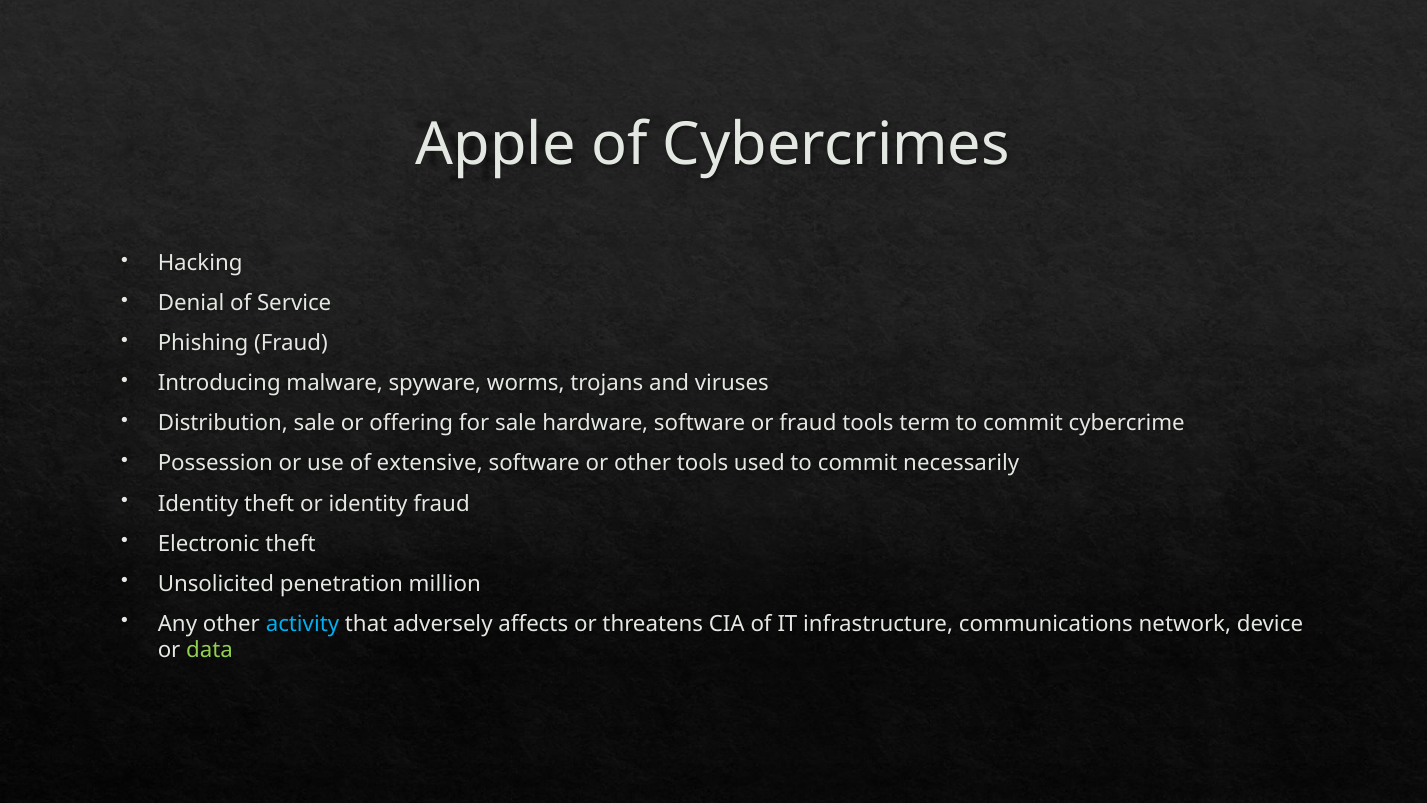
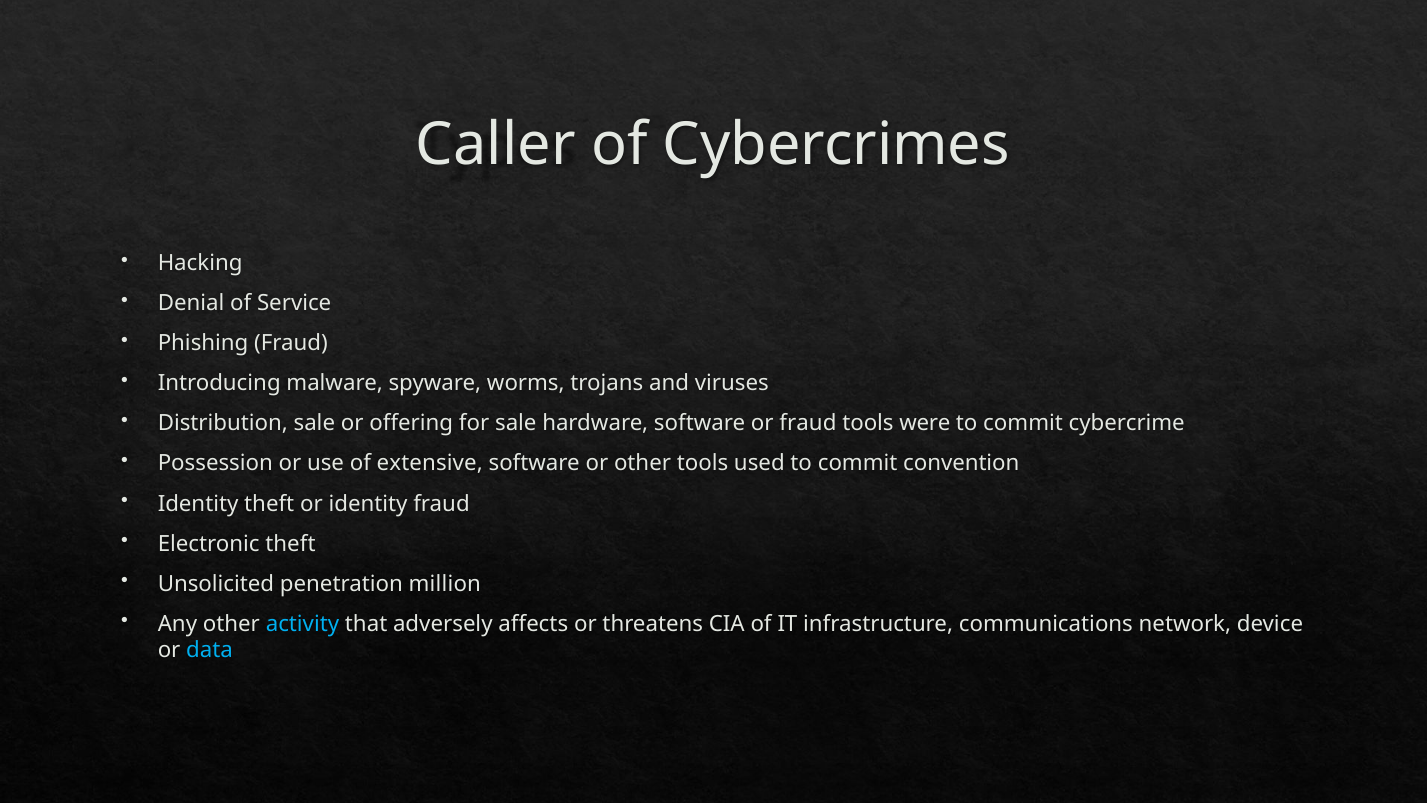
Apple: Apple -> Caller (496, 145)
term: term -> were (925, 423)
necessarily: necessarily -> convention (961, 463)
data colour: light green -> light blue (209, 650)
